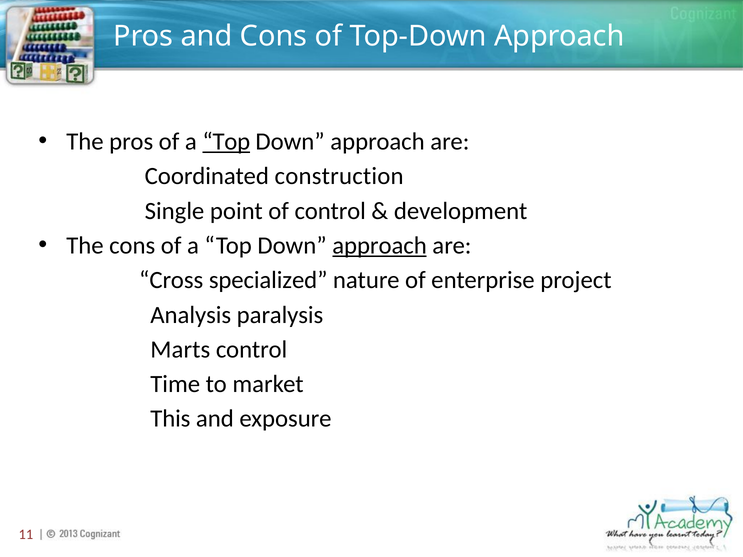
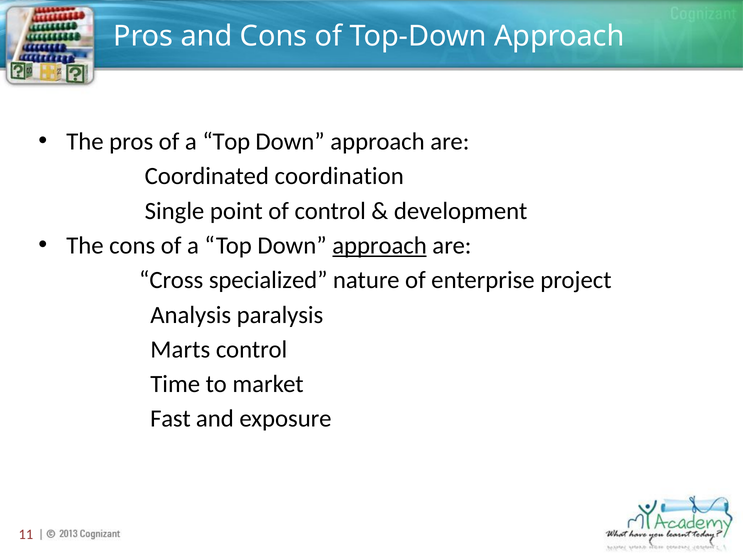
Top underline: present -> none (226, 142)
construction: construction -> coordination (339, 176)
This: This -> Fast (170, 419)
